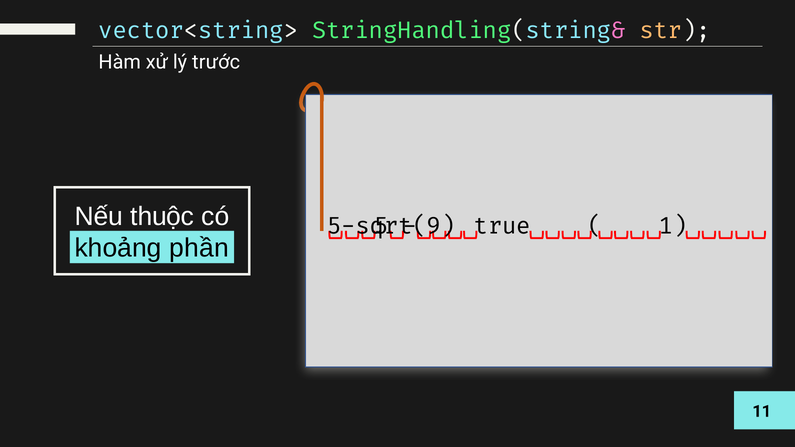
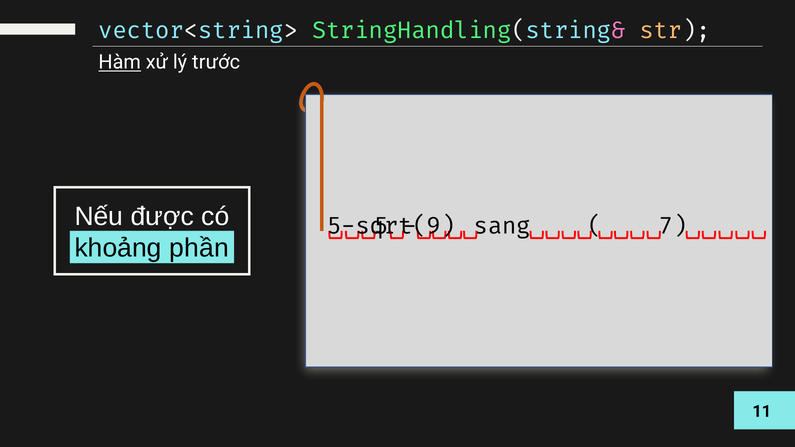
Hàm underline: none -> present (120, 62)
thuộc: thuộc -> được (162, 216)
true: true -> sang (502, 226)
1: 1 -> 7 (673, 226)
